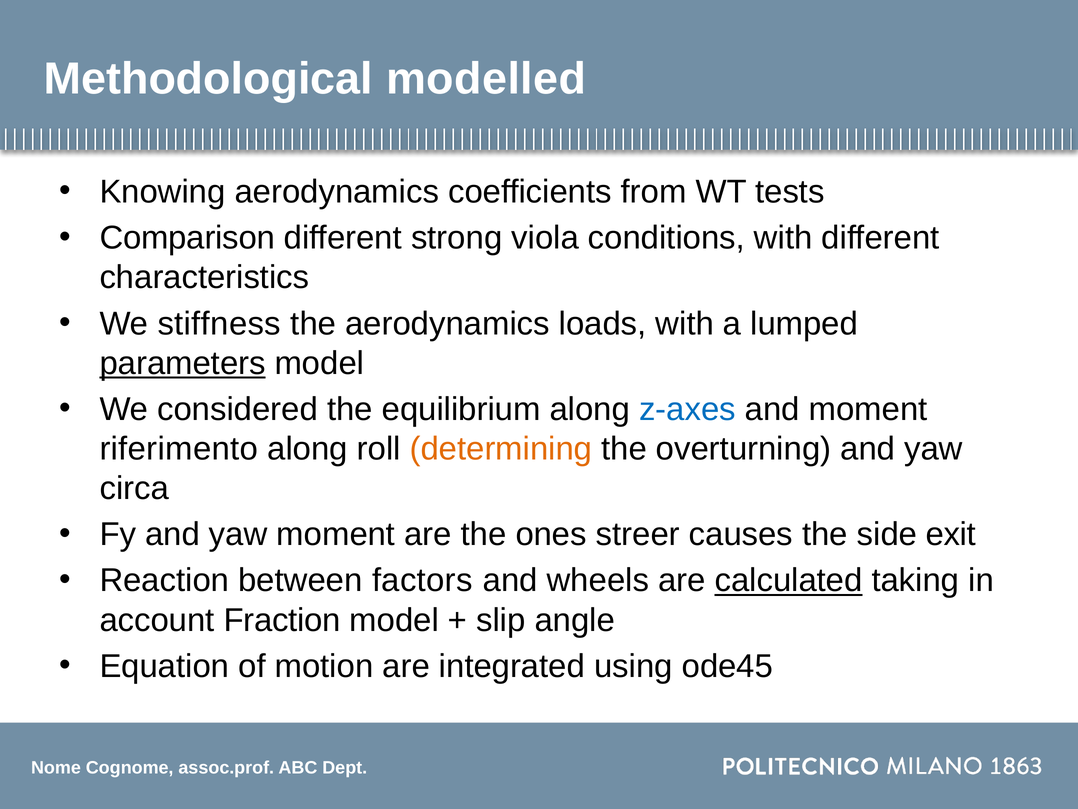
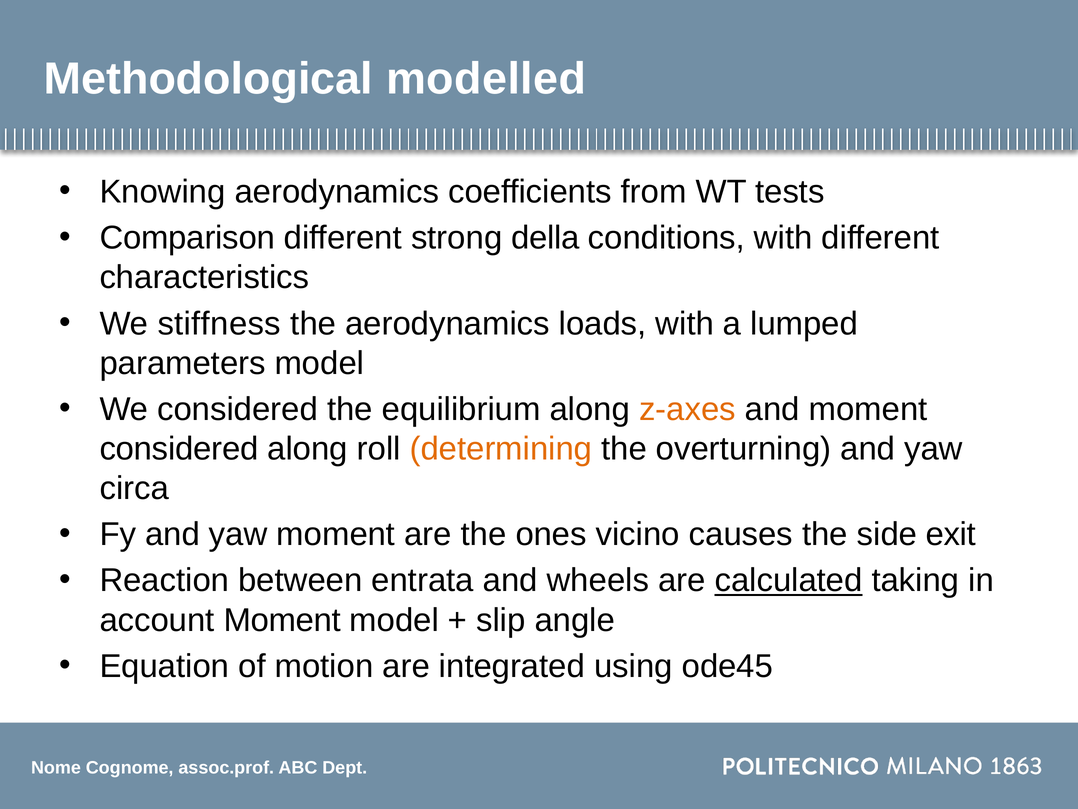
viola: viola -> della (545, 238)
parameters underline: present -> none (183, 363)
z-axes colour: blue -> orange (687, 409)
riferimento: riferimento -> considered (179, 449)
streer: streer -> vicino (638, 534)
factors: factors -> entrata (423, 580)
account Fraction: Fraction -> Moment (282, 620)
